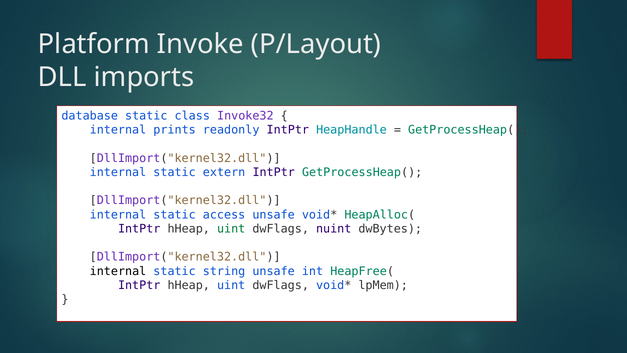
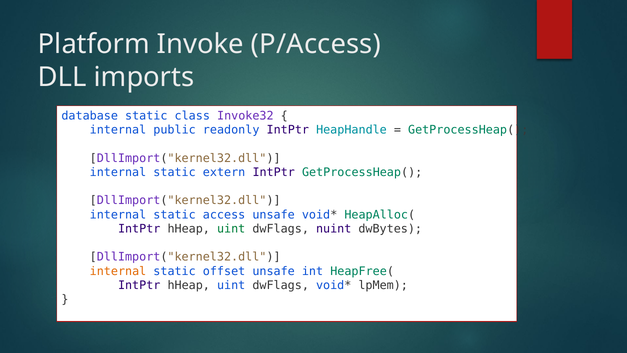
P/Layout: P/Layout -> P/Access (316, 44)
prints: prints -> public (175, 130)
internal colour: black -> orange (118, 271)
string: string -> offset (224, 271)
